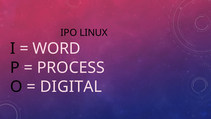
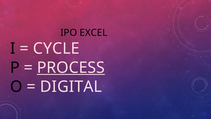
LINUX: LINUX -> EXCEL (94, 33)
WORD: WORD -> CYCLE (56, 48)
PROCESS underline: none -> present (71, 67)
